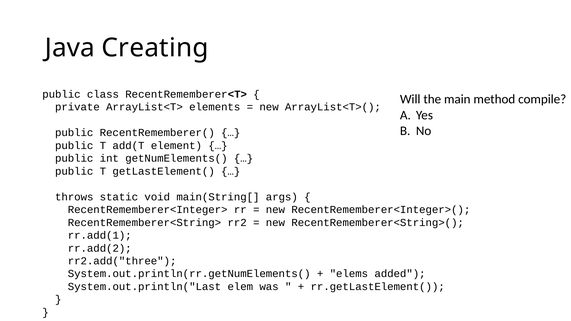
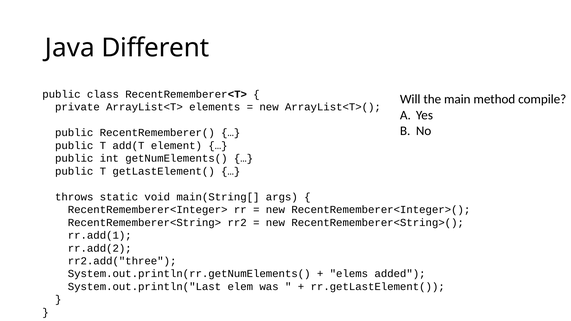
Creating: Creating -> Different (155, 48)
